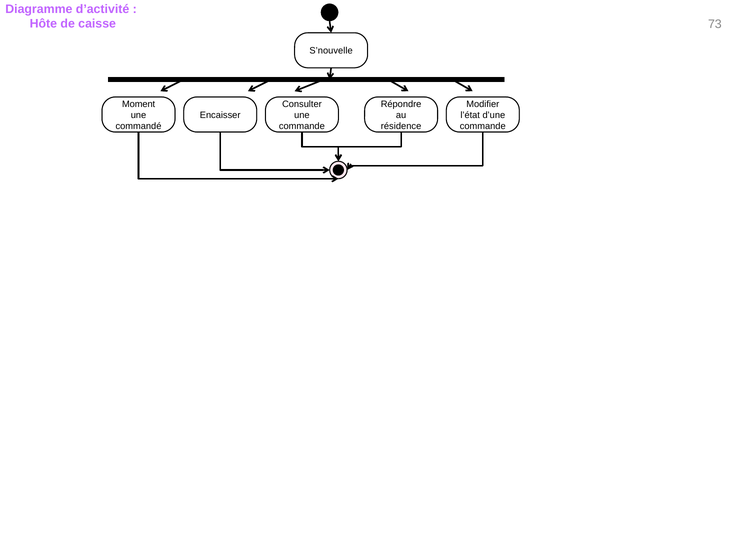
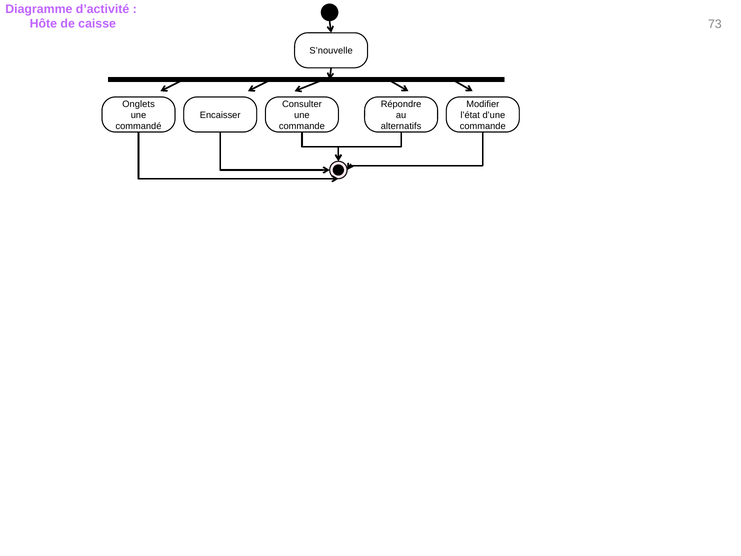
Moment: Moment -> Onglets (139, 104)
résidence: résidence -> alternatifs (401, 126)
